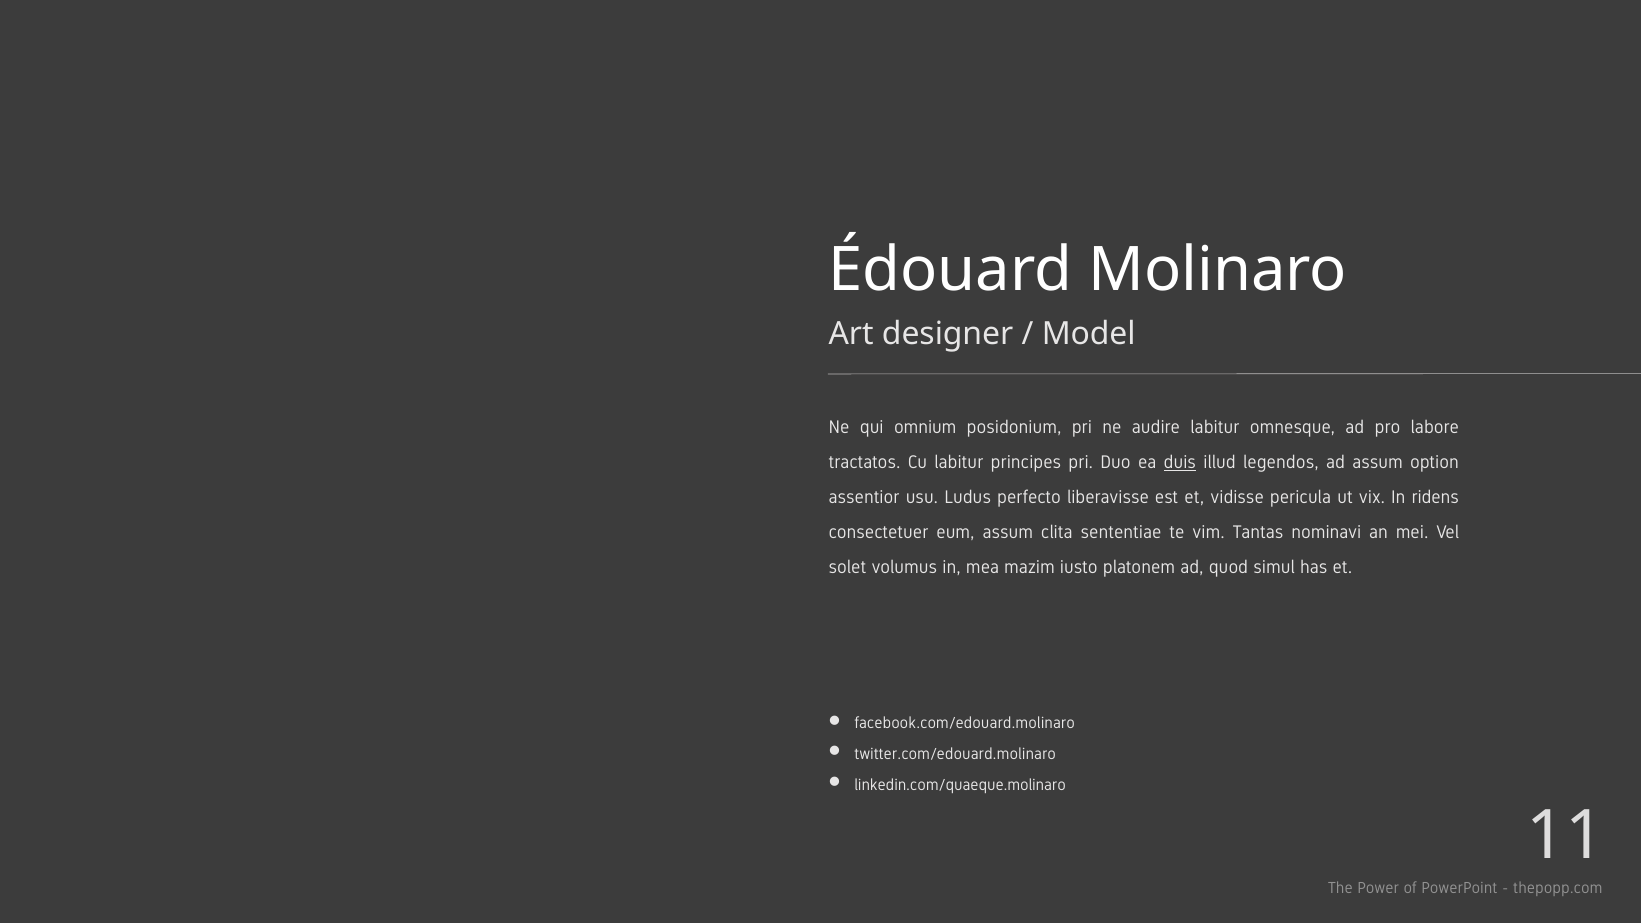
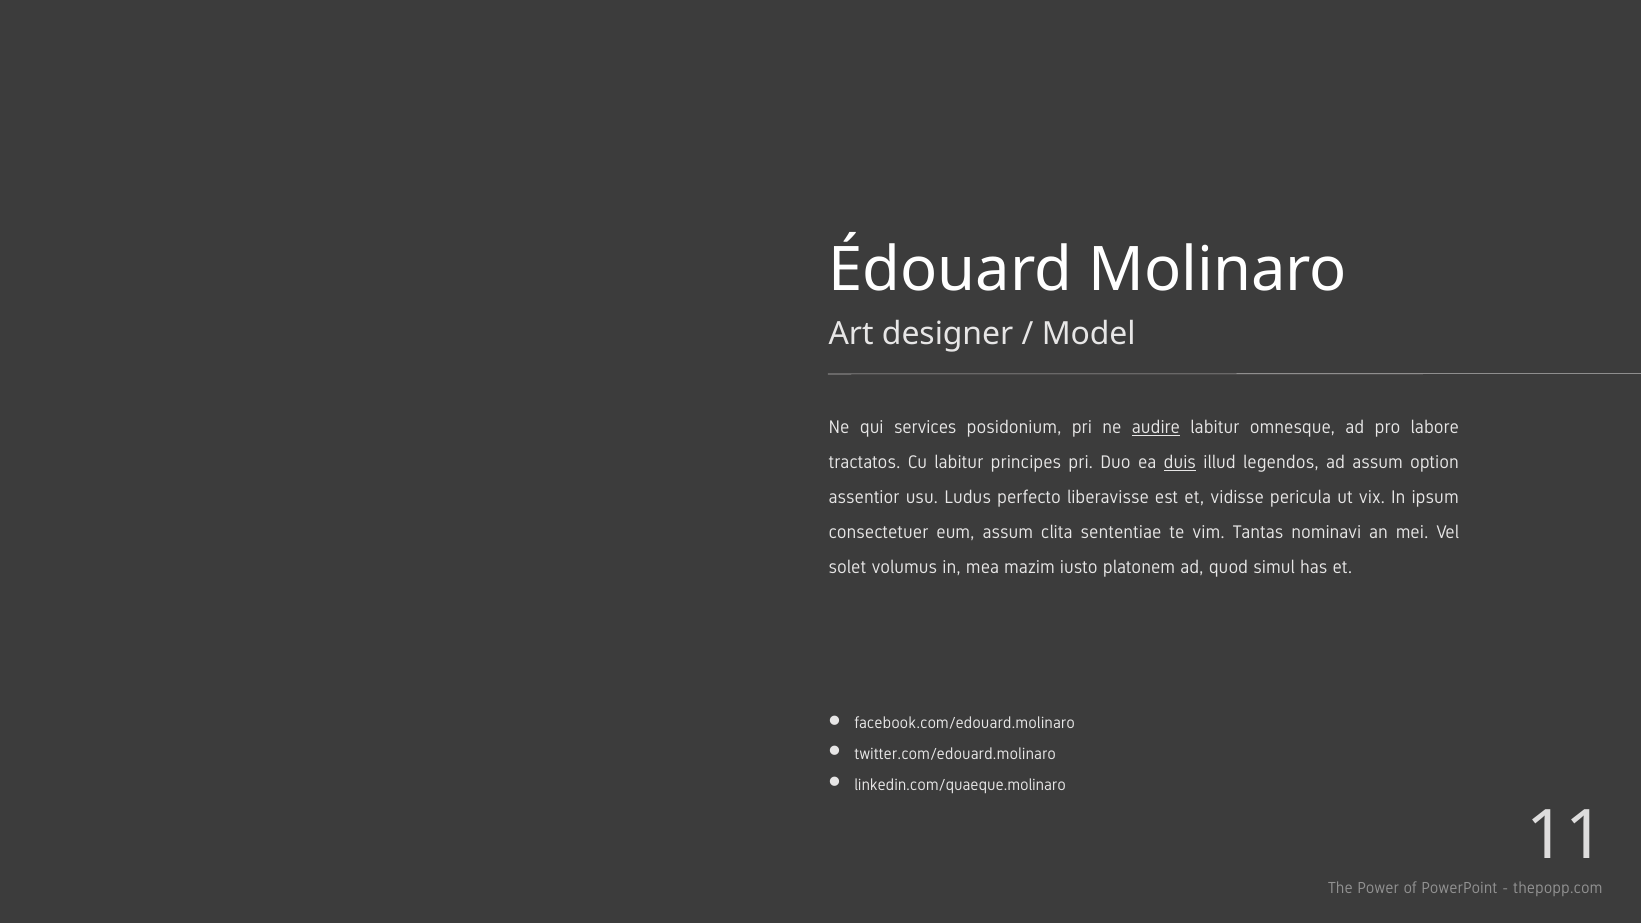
omnium: omnium -> services (925, 427)
audire underline: none -> present (1156, 427)
ridens: ridens -> ipsum (1435, 497)
